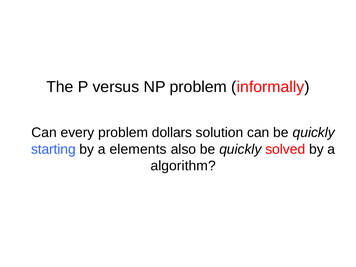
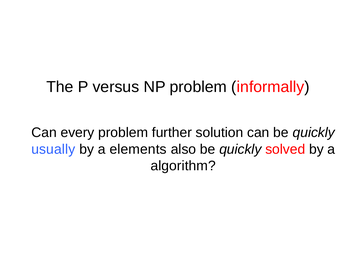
dollars: dollars -> further (172, 133)
starting: starting -> usually (53, 149)
